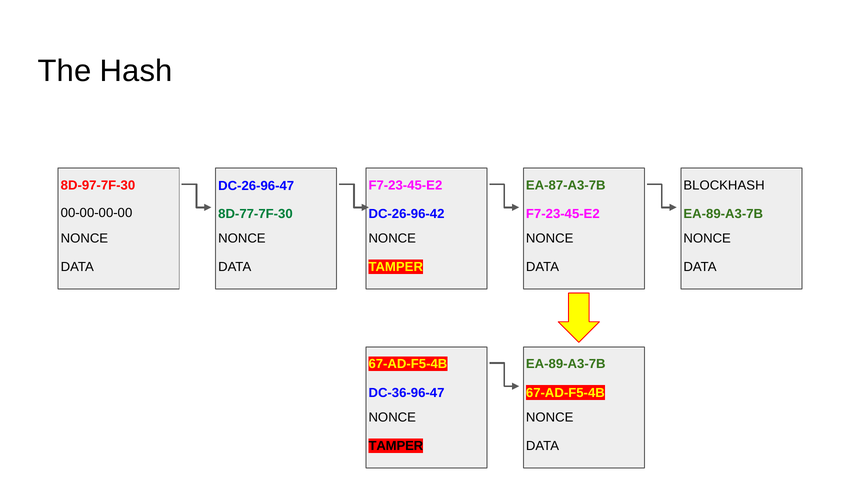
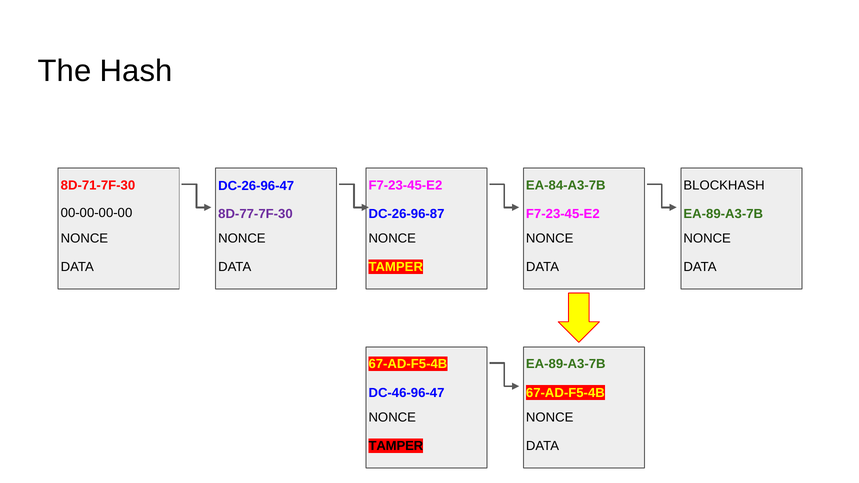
8D-97-7F-30: 8D-97-7F-30 -> 8D-71-7F-30 (98, 185)
EA-87-A3-7B: EA-87-A3-7B -> EA-84-A3-7B (566, 185)
8D-77-7F-30 colour: green -> purple (255, 214)
DC-26-96-42: DC-26-96-42 -> DC-26-96-87 (406, 214)
DC-36-96-47: DC-36-96-47 -> DC-46-96-47 (406, 393)
